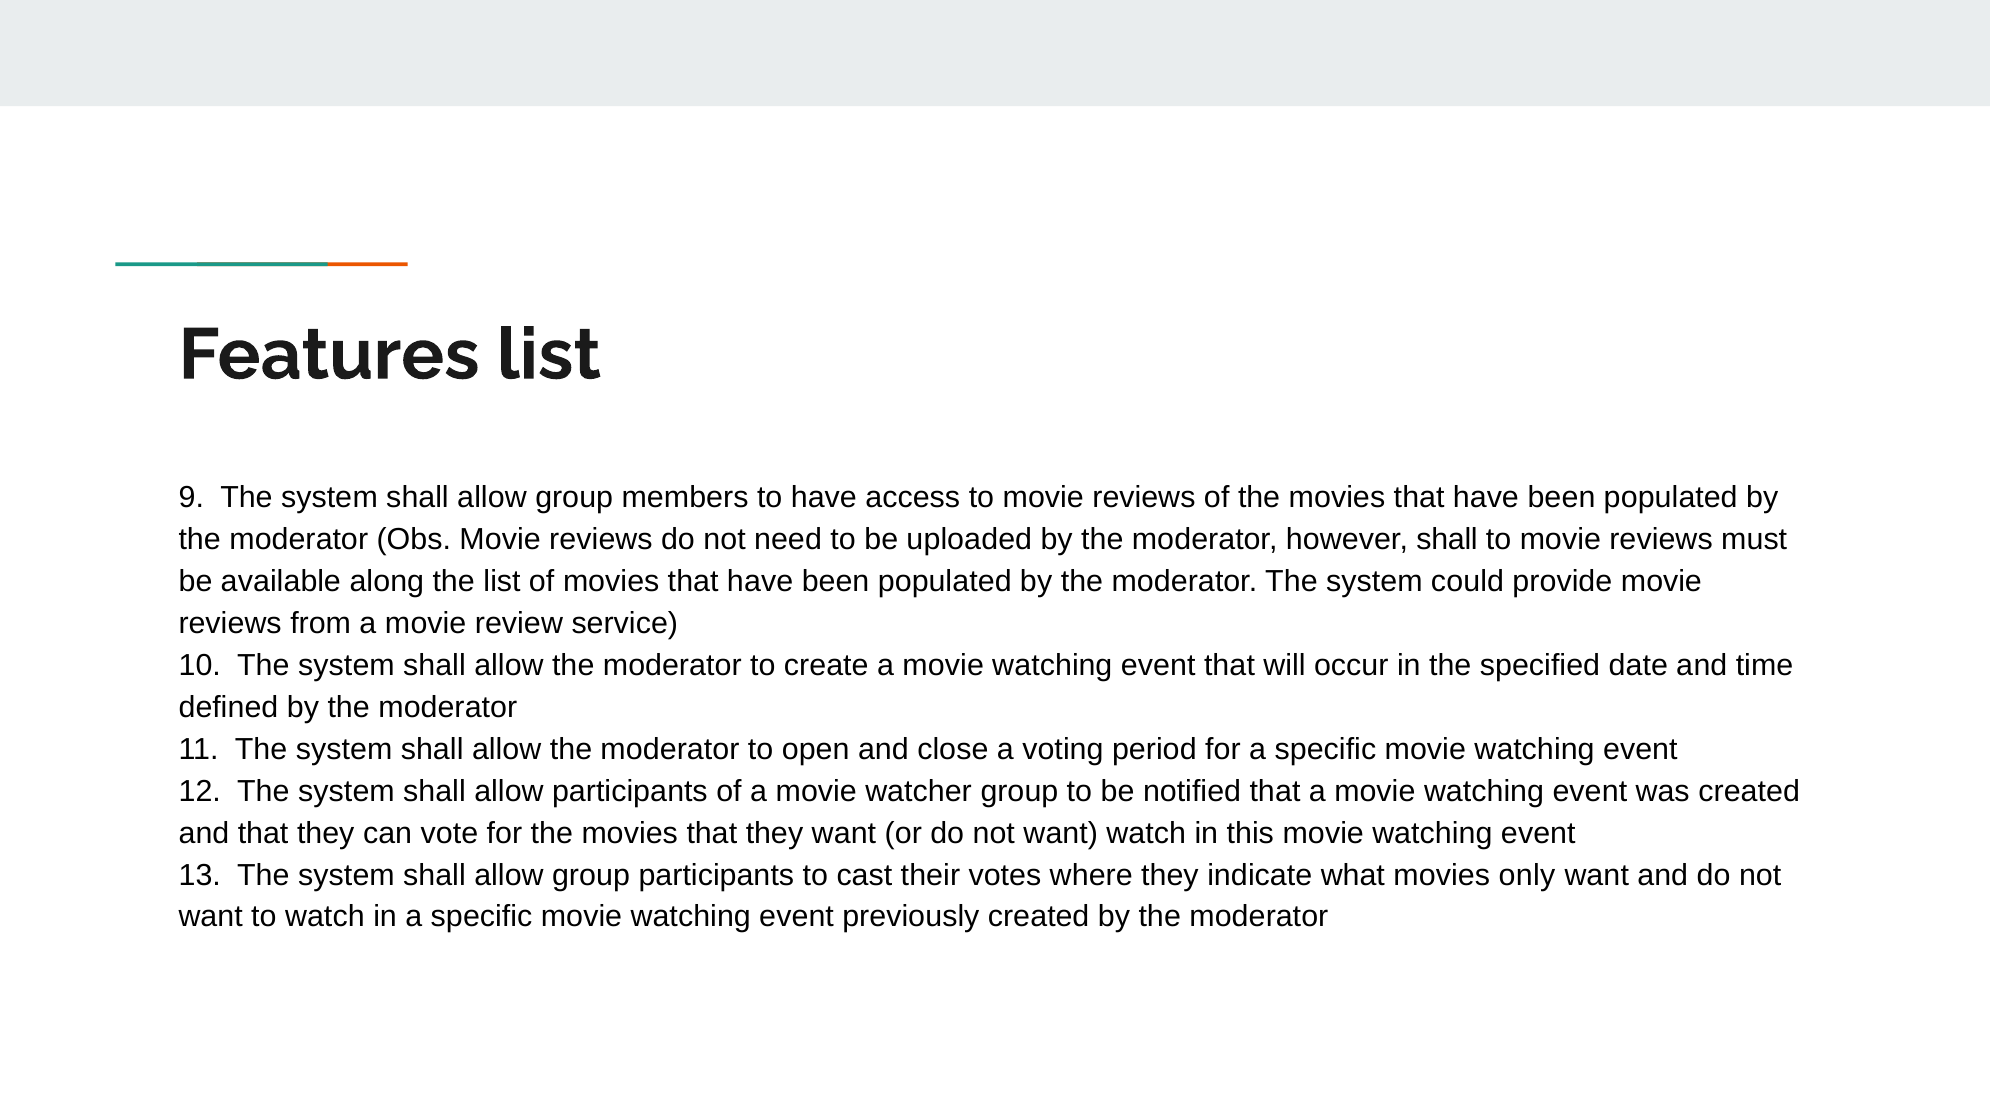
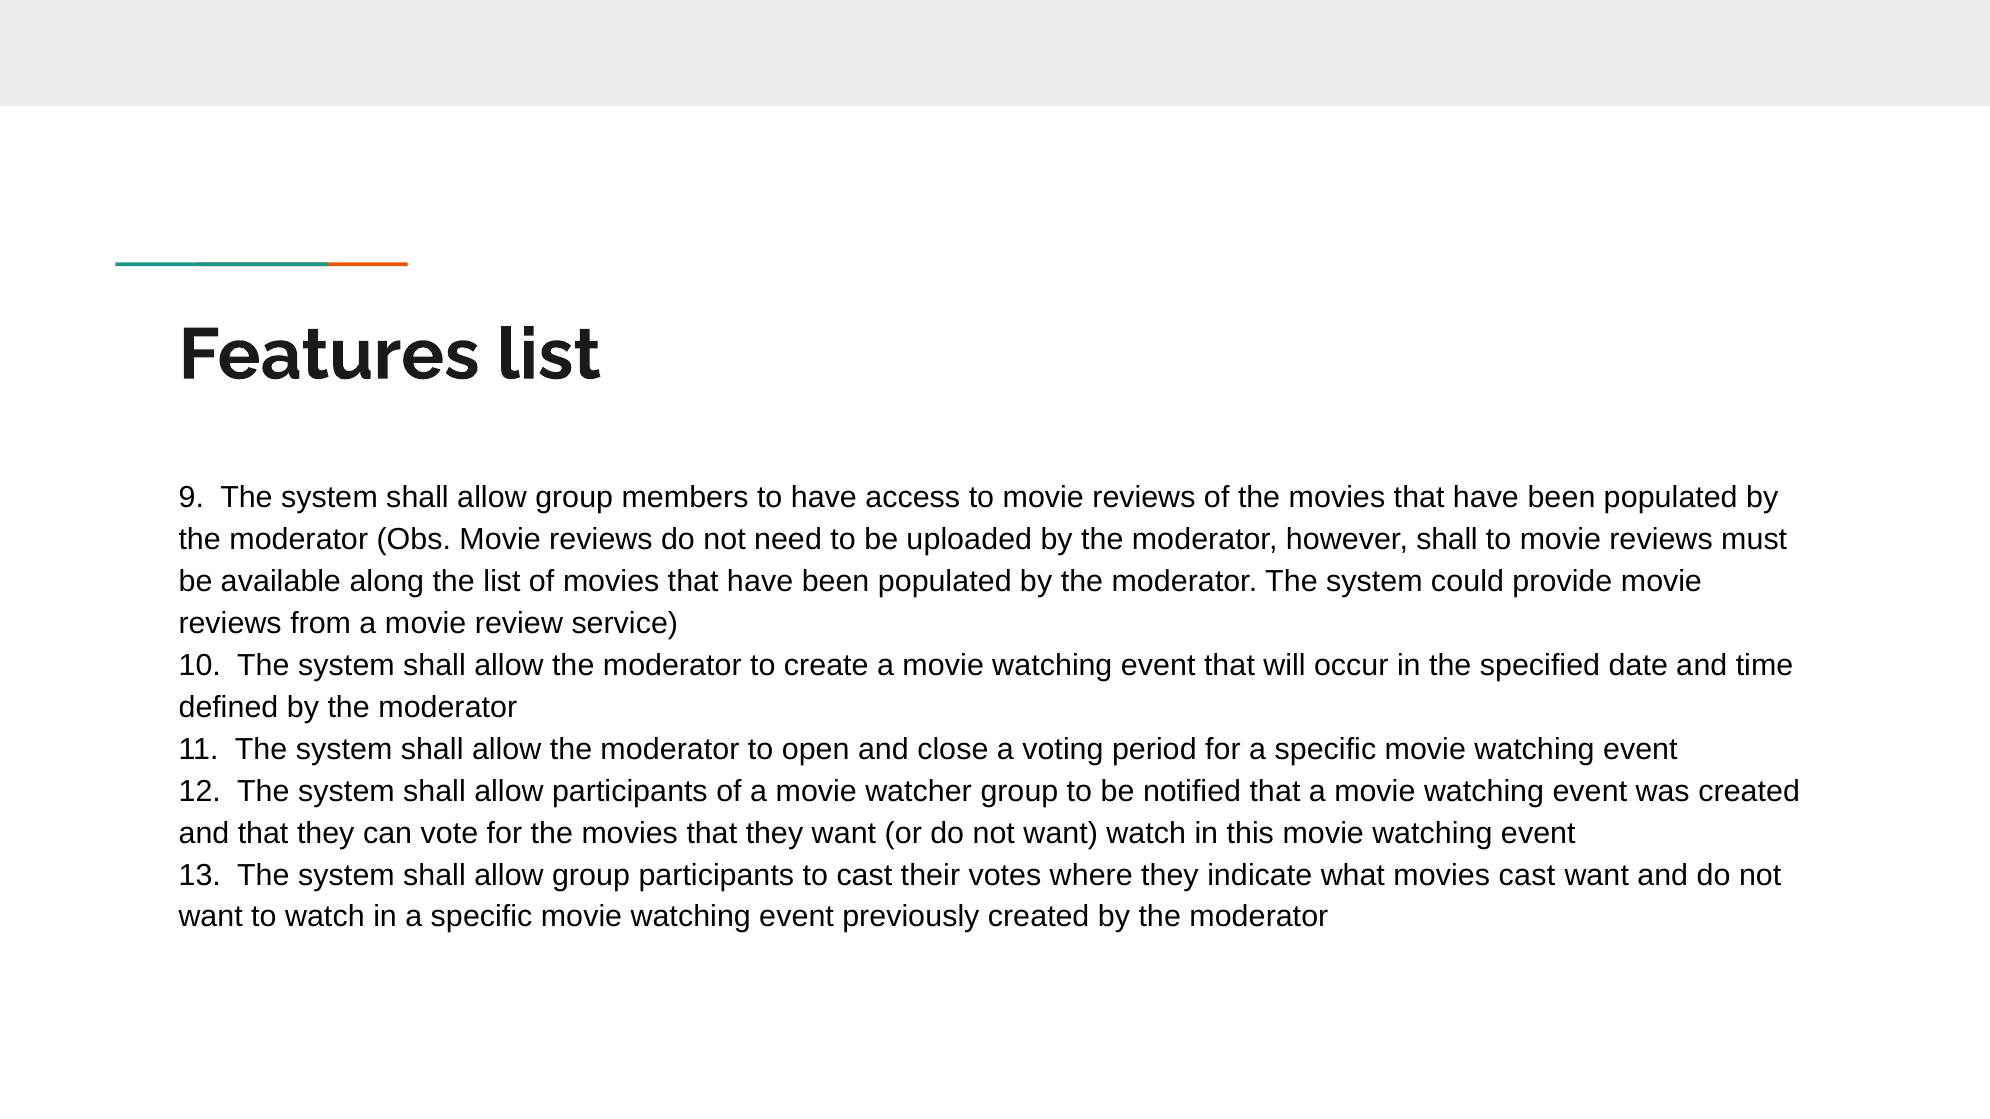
movies only: only -> cast (1527, 875)
